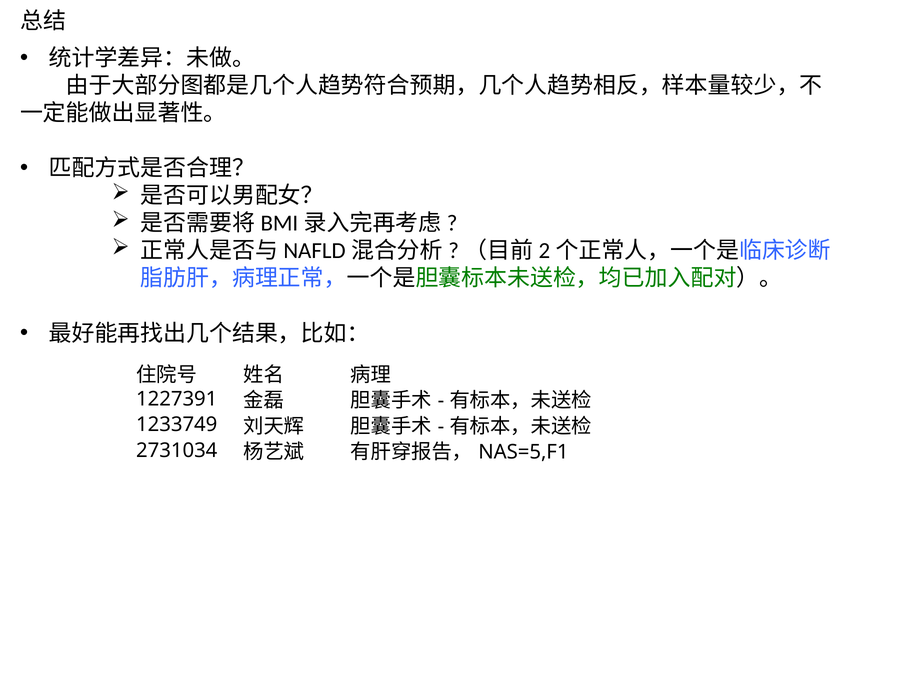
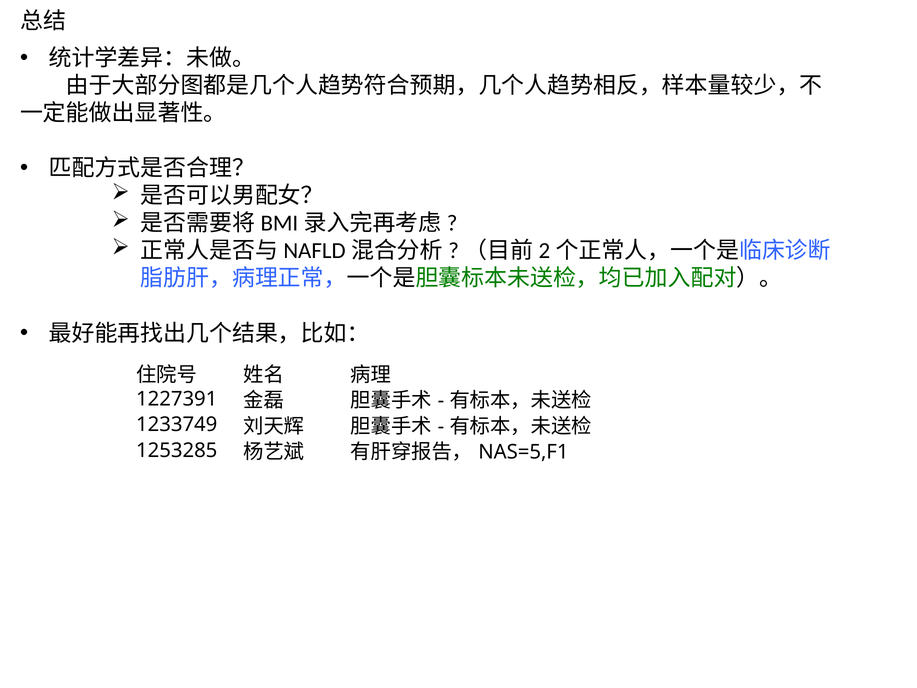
2731034: 2731034 -> 1253285 (177, 450)
